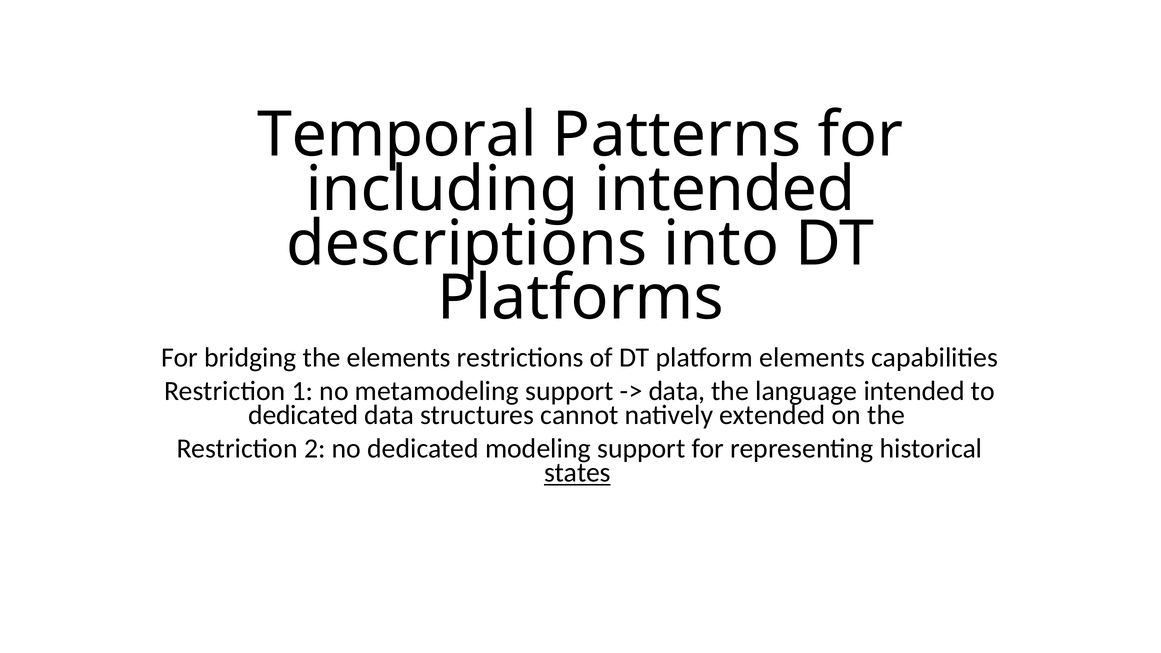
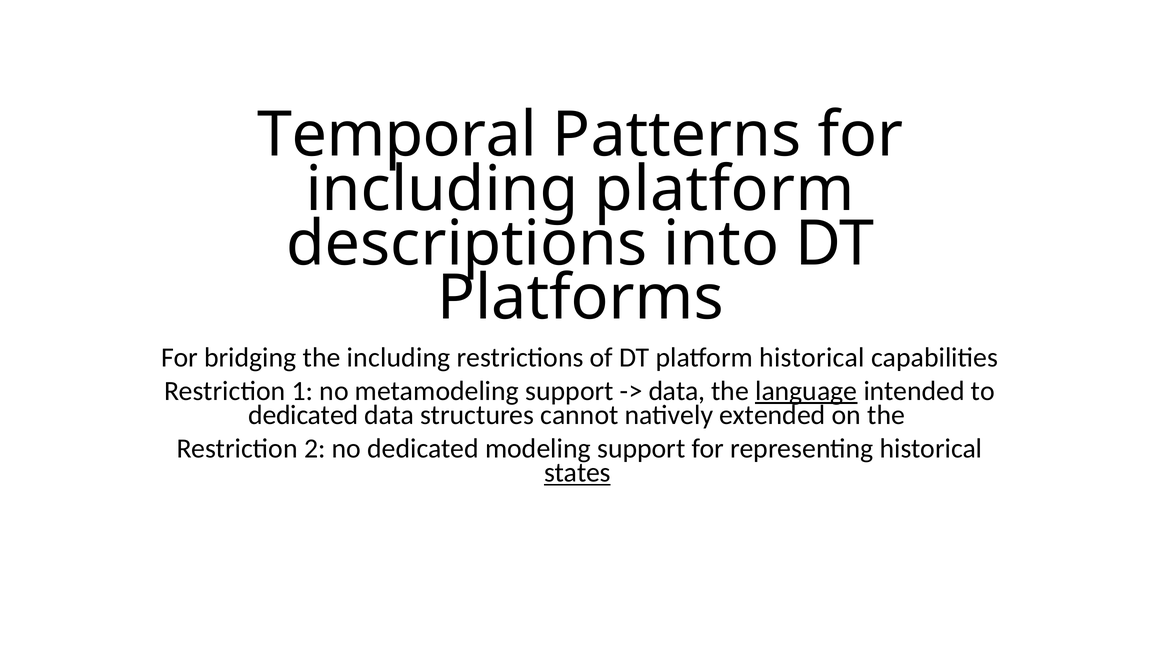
including intended: intended -> platform (724, 190)
the elements: elements -> including (399, 357)
platform elements: elements -> historical (812, 357)
language underline: none -> present (806, 391)
